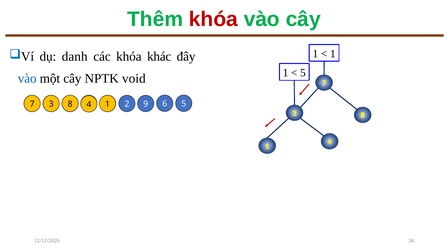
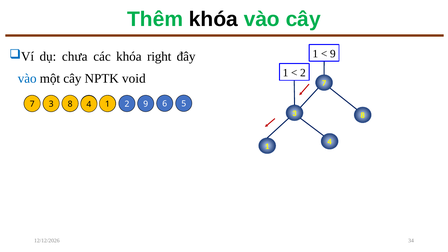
khóa colour: red -> black (213, 19)
1: 1 -> 9 (333, 54)
danh: danh -> chưa (75, 57)
khác: khác -> right (159, 57)
5: 5 -> 2 (303, 73)
